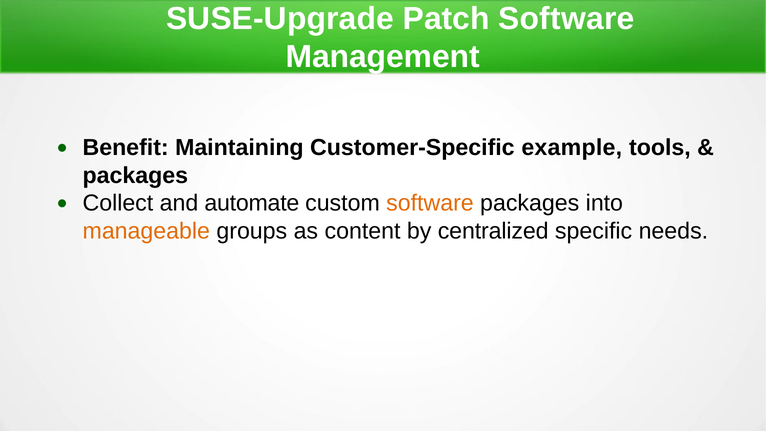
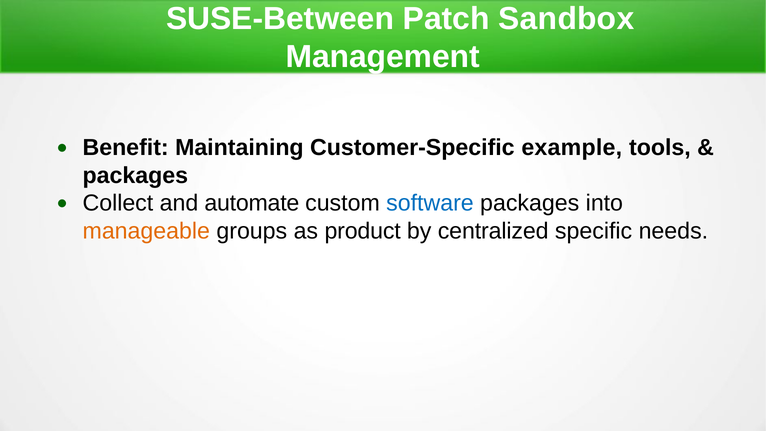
SUSE-Upgrade: SUSE-Upgrade -> SUSE-Between (280, 19)
Patch Software: Software -> Sandbox (566, 19)
software colour: orange -> blue (430, 203)
content: content -> product (363, 231)
